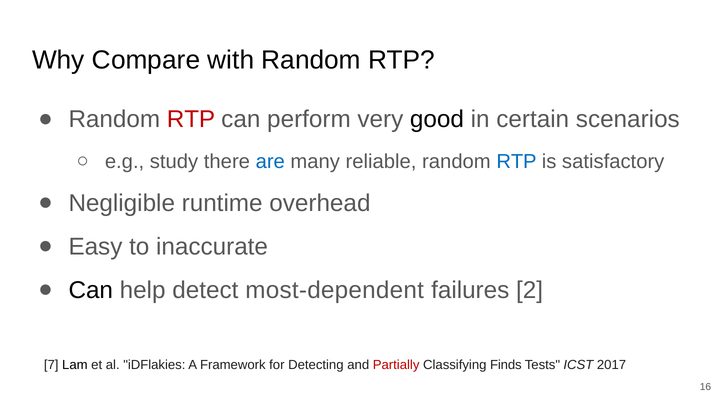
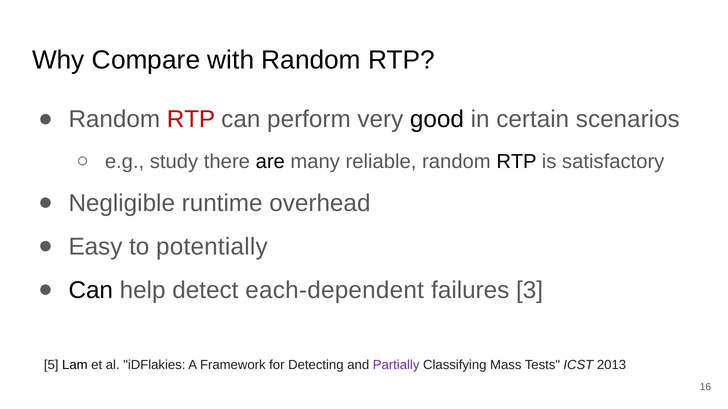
are colour: blue -> black (270, 162)
RTP colour: blue -> black (516, 162)
inaccurate: inaccurate -> potentially (212, 247)
most-dependent: most-dependent -> each-dependent (335, 290)
2: 2 -> 3 (530, 290)
7: 7 -> 5 (51, 365)
Partially colour: red -> purple (396, 365)
Finds: Finds -> Mass (506, 365)
2017: 2017 -> 2013 (612, 365)
